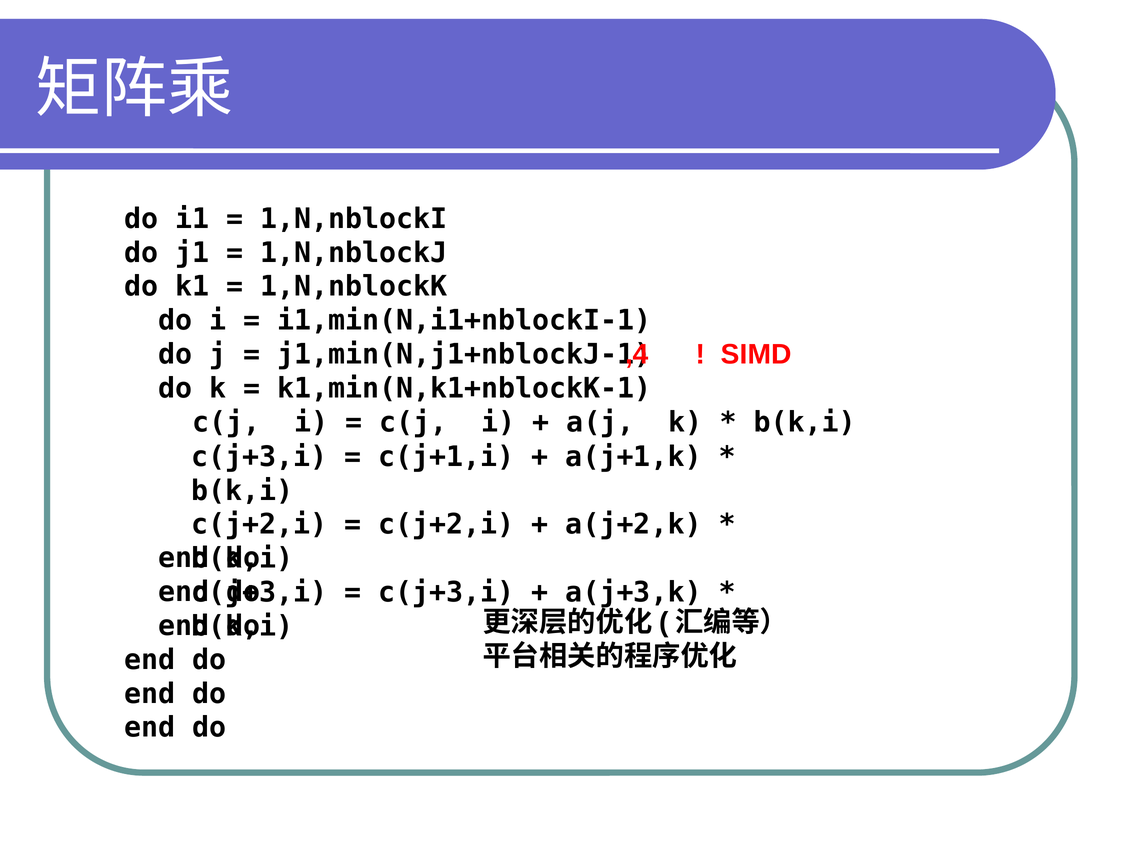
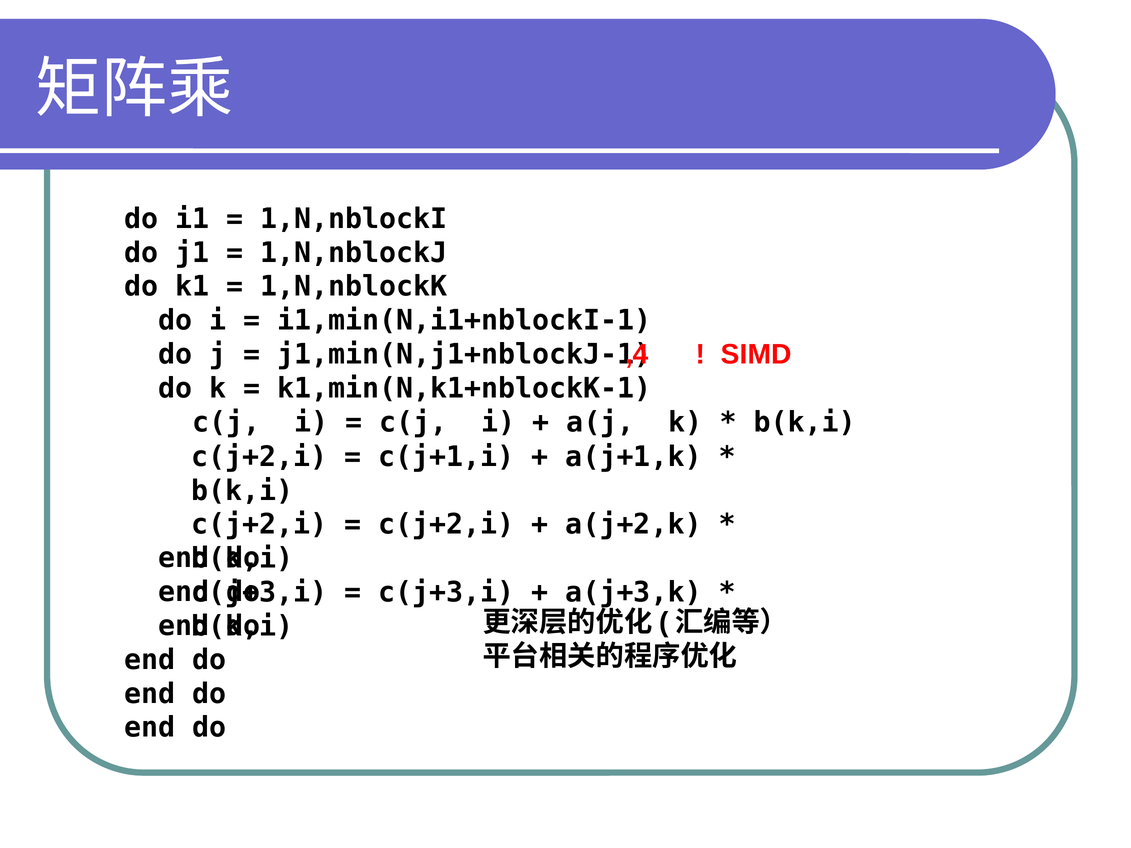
c(j+3,i: c(j+3,i -> c(j+2,i (259, 457)
